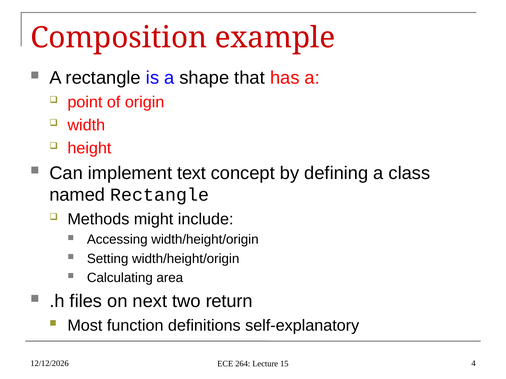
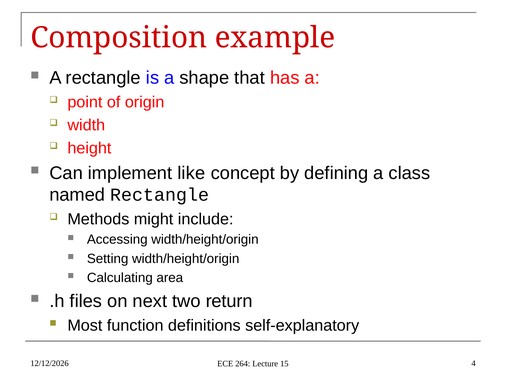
text: text -> like (191, 173)
